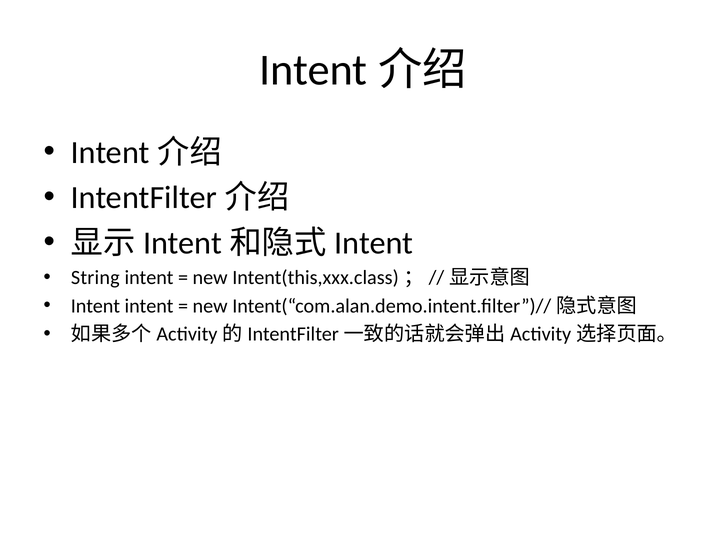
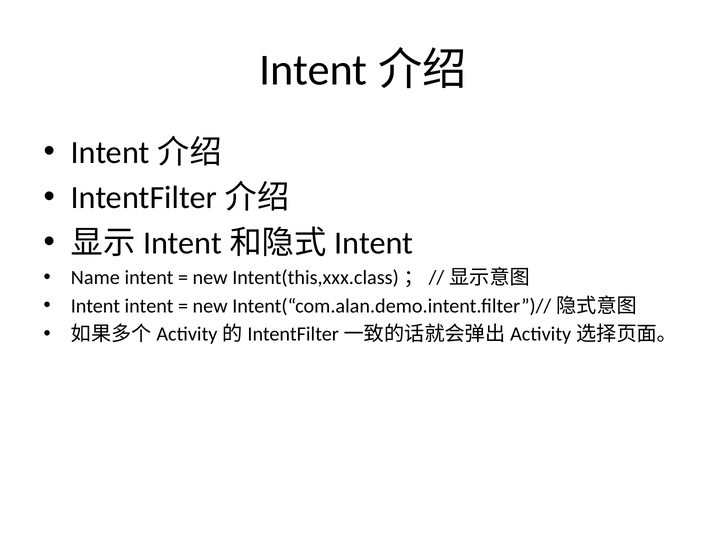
String: String -> Name (95, 277)
